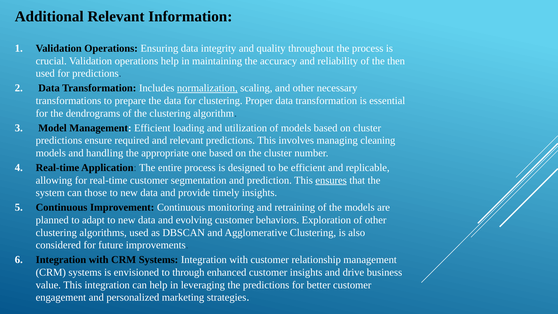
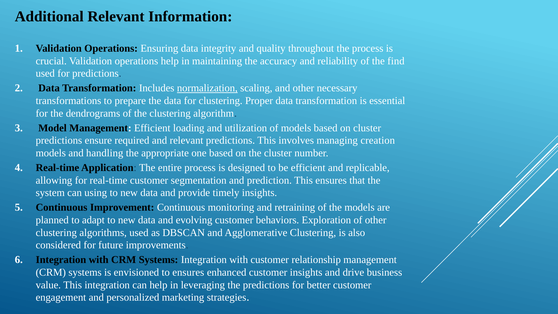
then: then -> find (396, 61)
cleaning: cleaning -> creation (378, 140)
ensures underline: present -> none (331, 180)
those: those -> using (96, 193)
to through: through -> ensures (188, 272)
